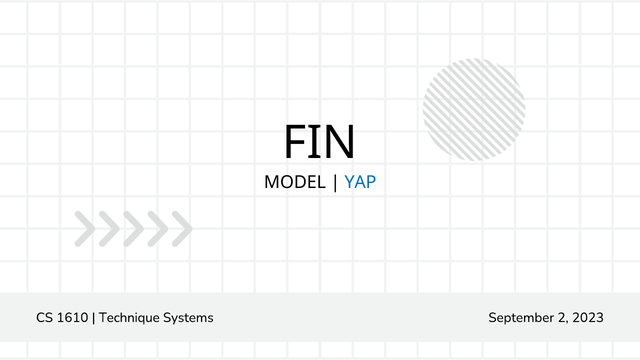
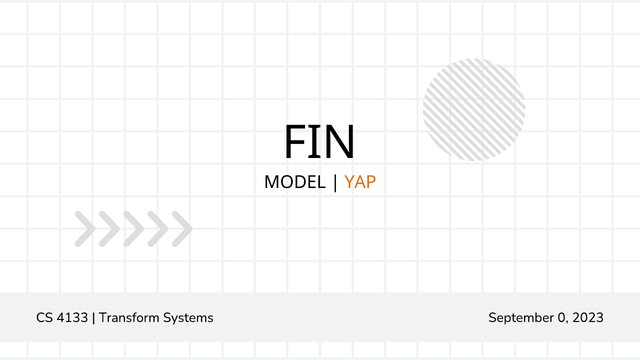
YAP colour: blue -> orange (360, 182)
1610: 1610 -> 4133 (72, 318)
Technique: Technique -> Transform (129, 318)
2: 2 -> 0 (563, 318)
